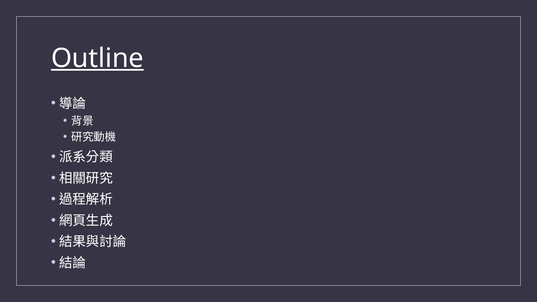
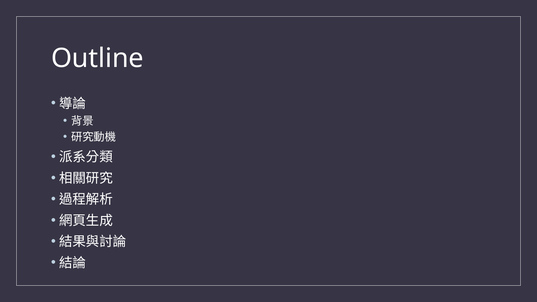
Outline underline: present -> none (97, 58)
